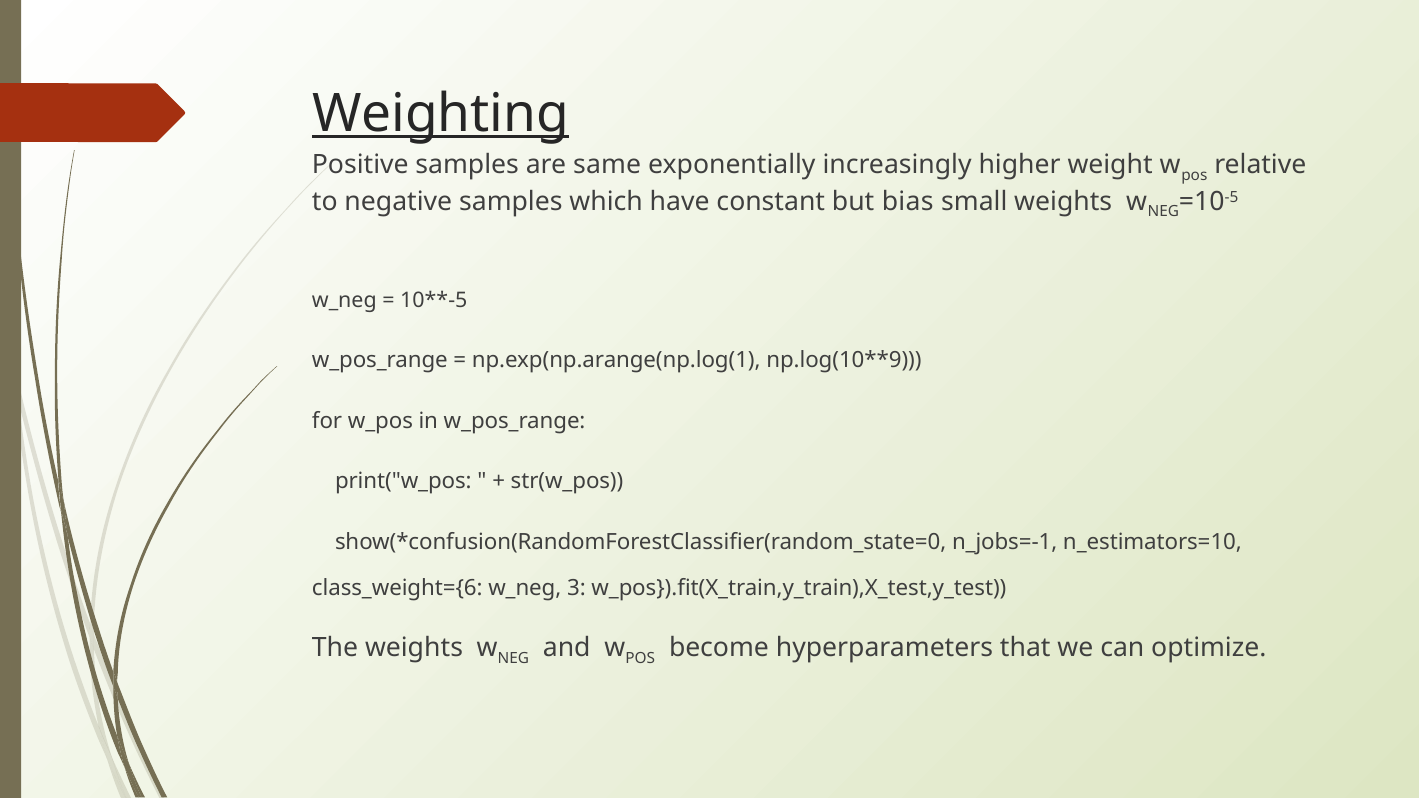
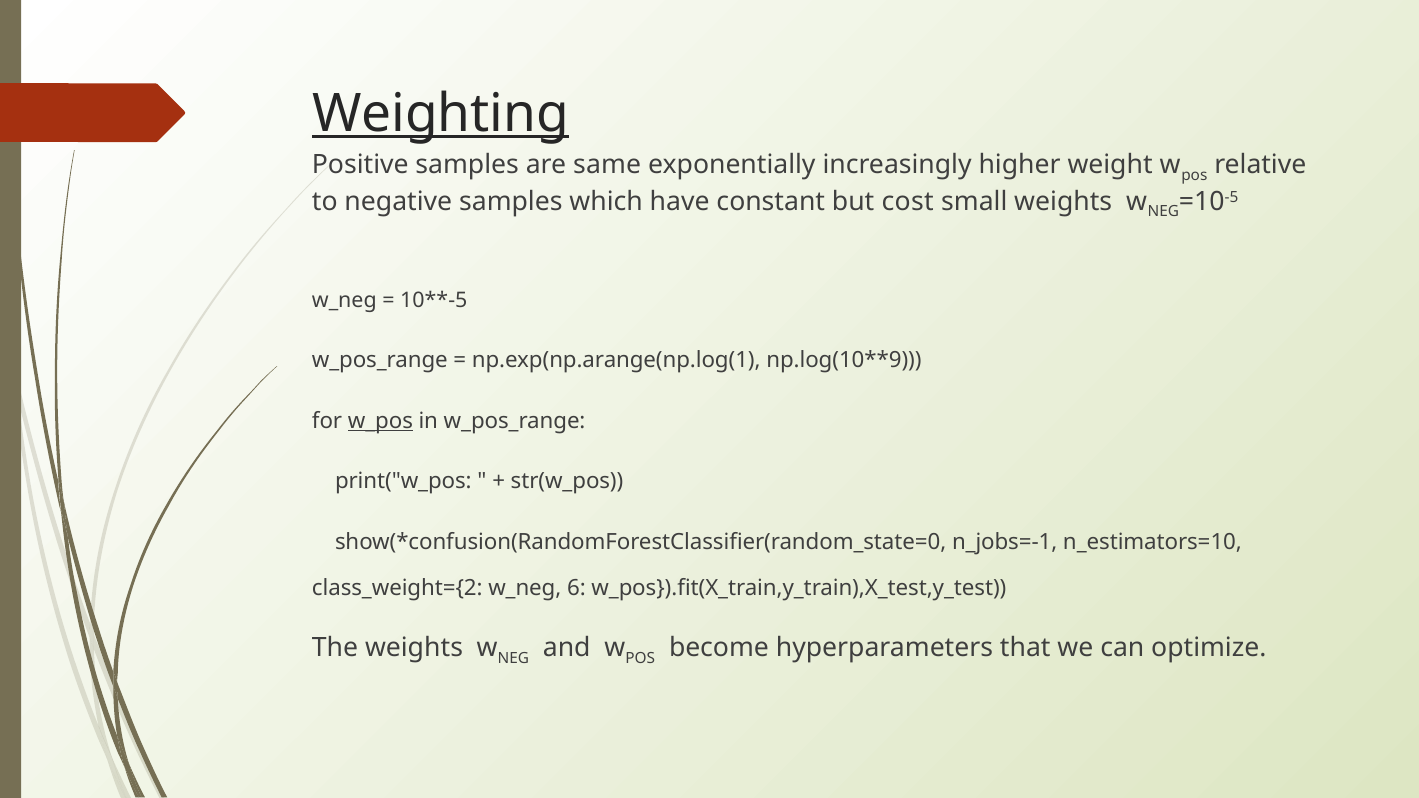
bias: bias -> cost (908, 201)
w_pos underline: none -> present (380, 421)
class_weight={6: class_weight={6 -> class_weight={2 (397, 589)
3: 3 -> 6 (576, 589)
